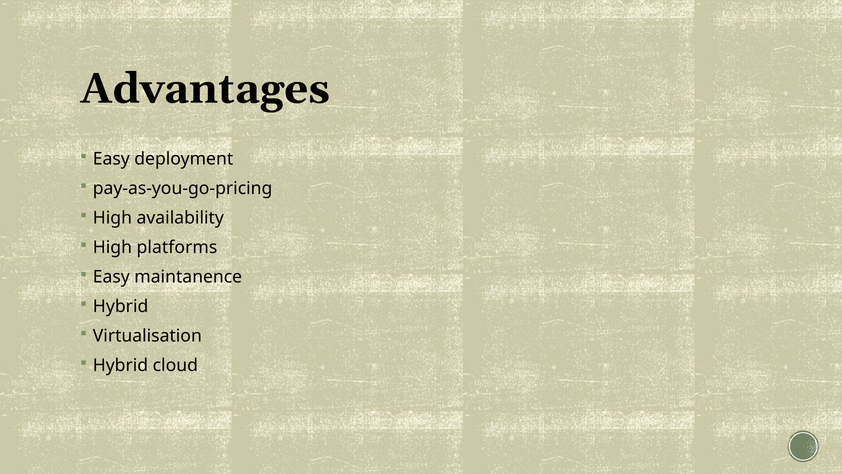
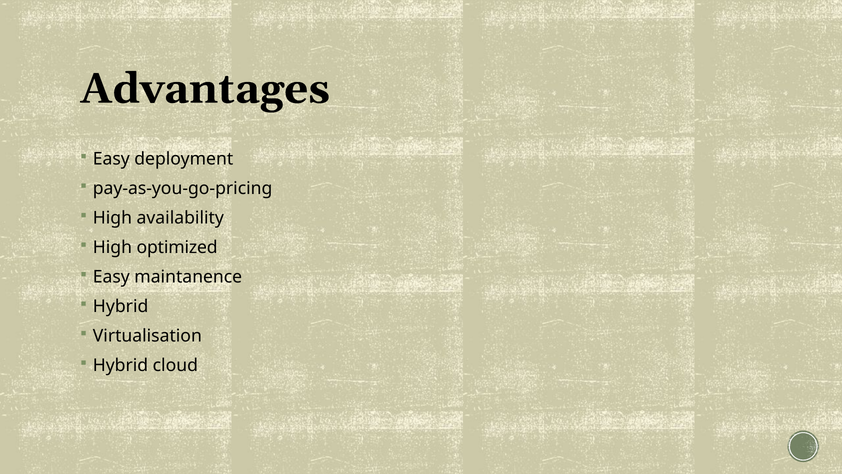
platforms: platforms -> optimized (177, 247)
